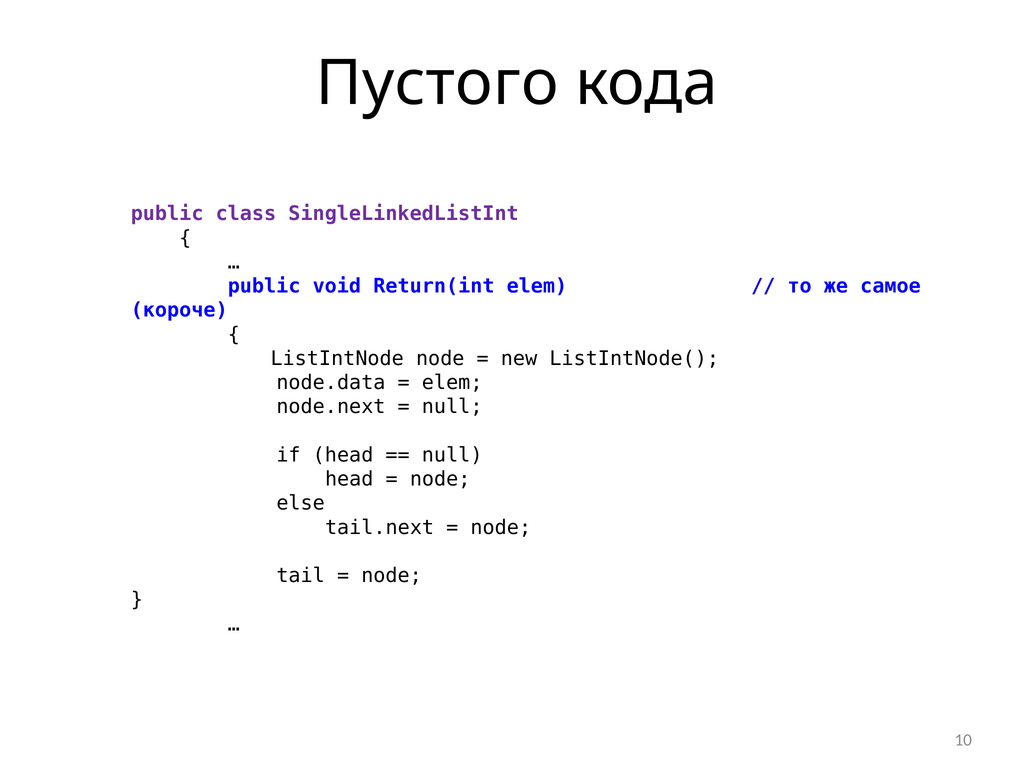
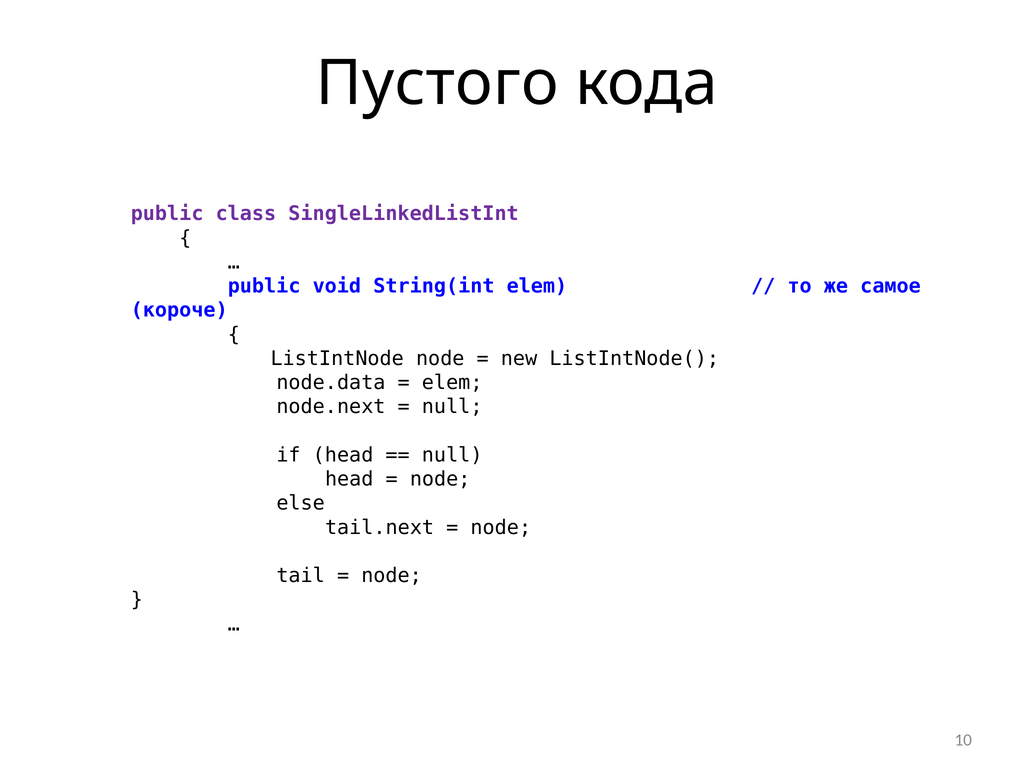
Return(int: Return(int -> String(int (434, 286)
